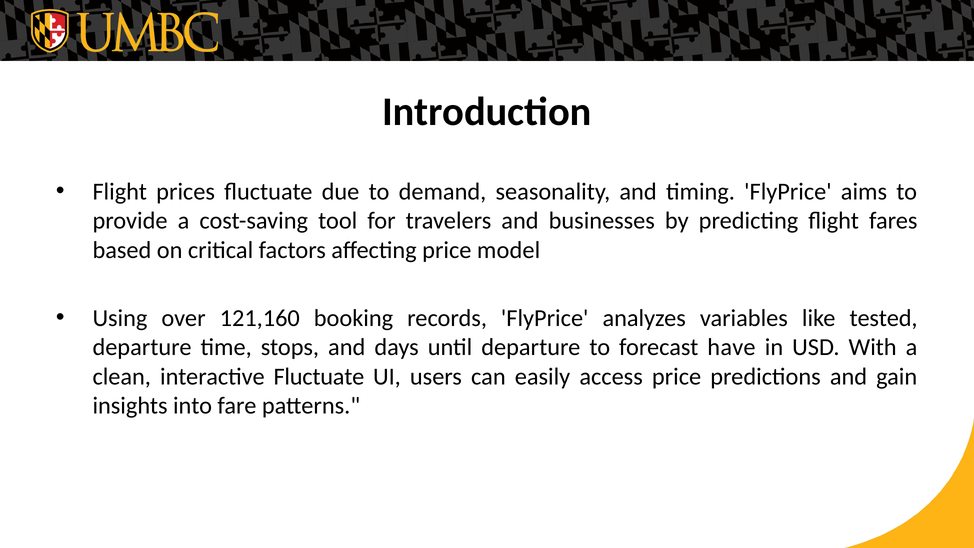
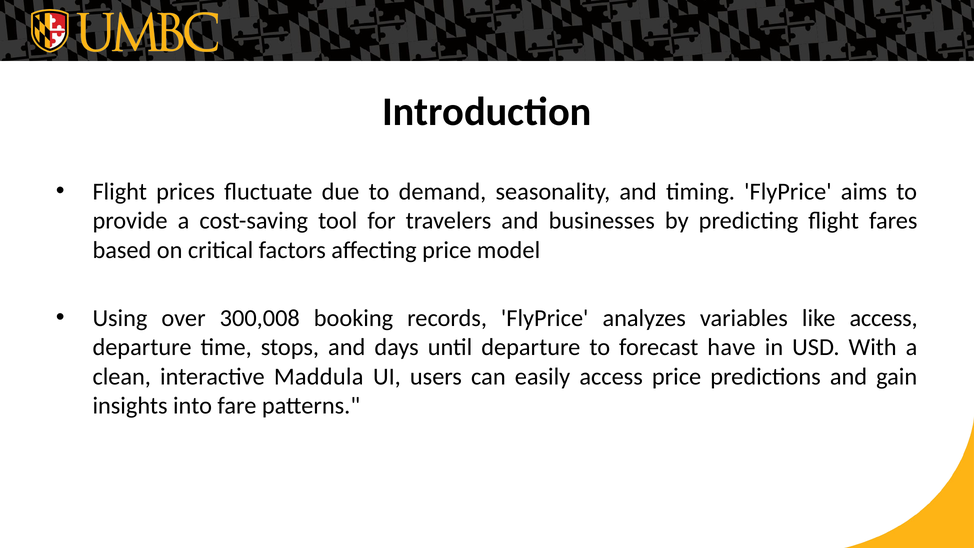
121,160: 121,160 -> 300,008 (260, 318)
like tested: tested -> access (884, 318)
interactive Fluctuate: Fluctuate -> Maddula (319, 377)
